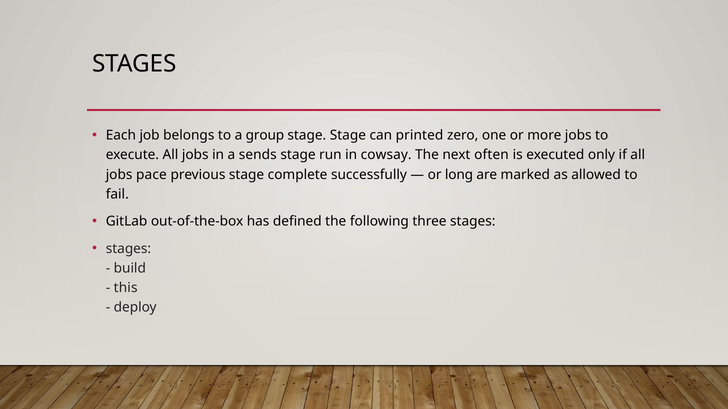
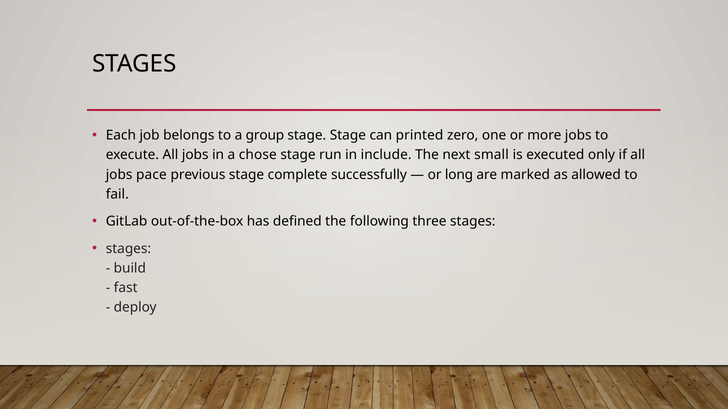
sends: sends -> chose (258, 155)
cowsay: cowsay -> include (386, 155)
often: often -> small (492, 155)
this: this -> fast (126, 288)
